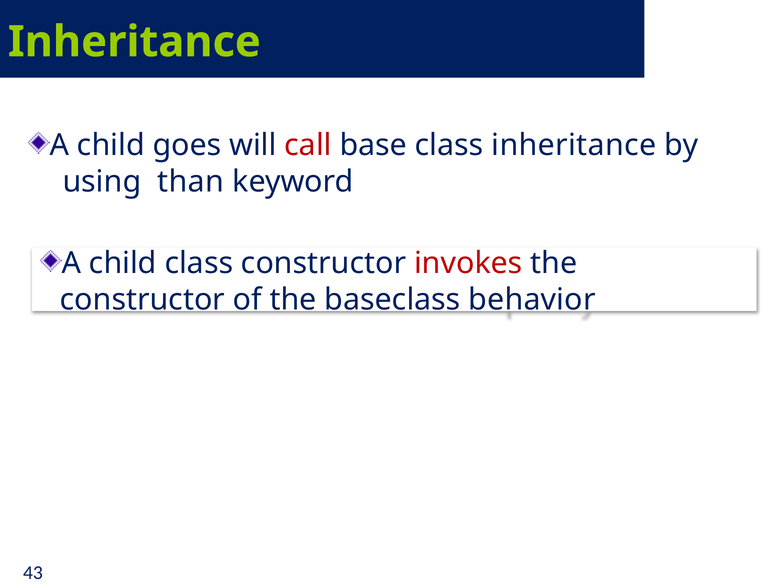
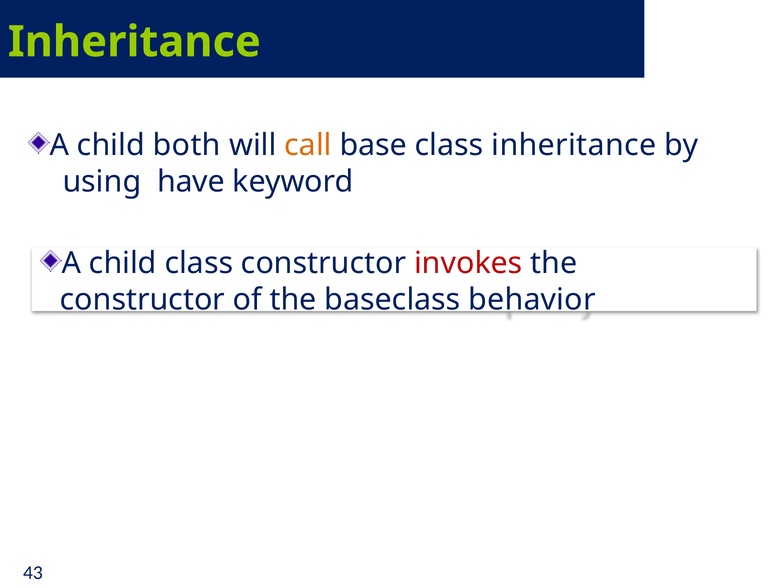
goes: goes -> both (187, 145)
call colour: red -> orange (308, 145)
than: than -> have (191, 182)
